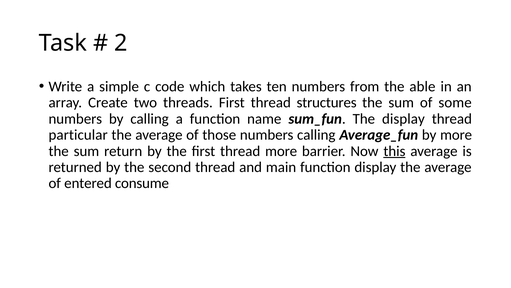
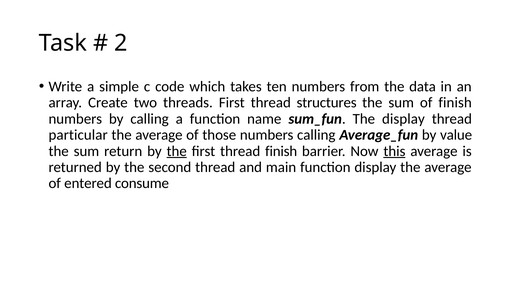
able: able -> data (423, 86)
of some: some -> finish (455, 102)
by more: more -> value (456, 135)
the underline: none -> present (177, 151)
thread more: more -> finish (281, 151)
